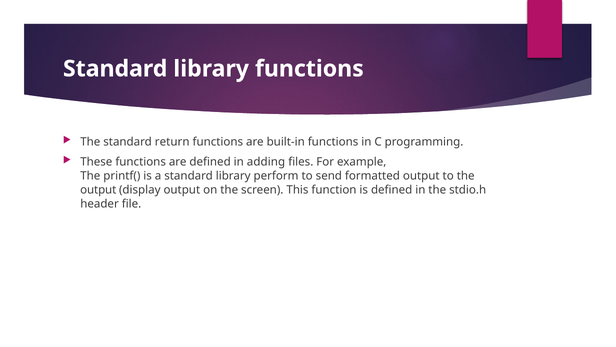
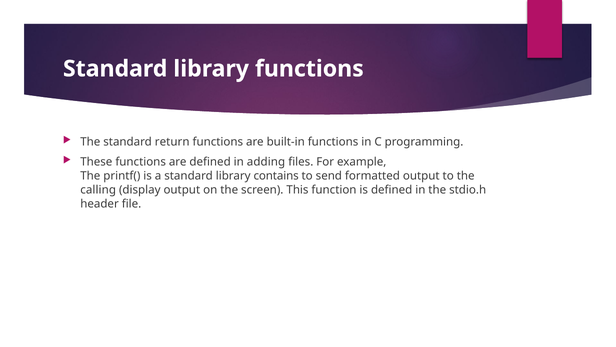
perform: perform -> contains (276, 176)
output: output -> calling (98, 190)
